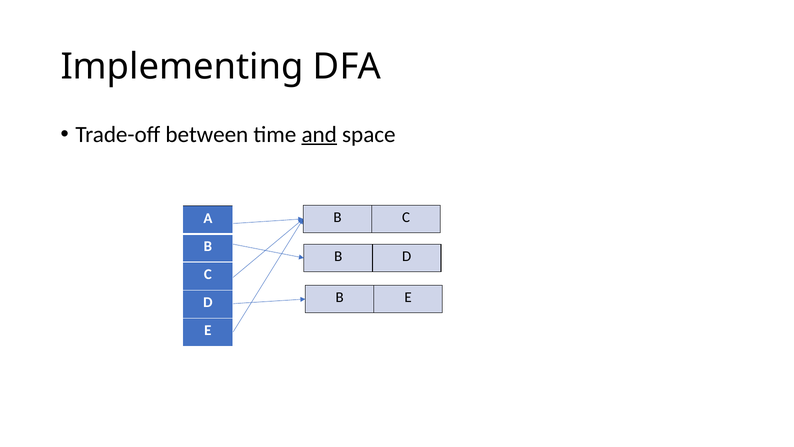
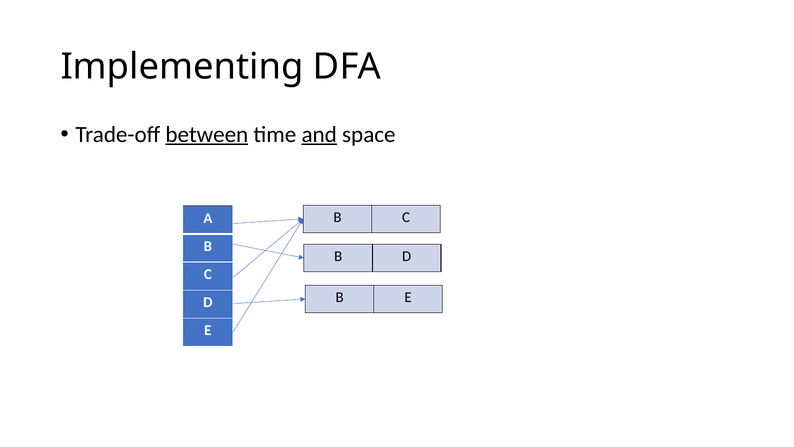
between underline: none -> present (207, 134)
